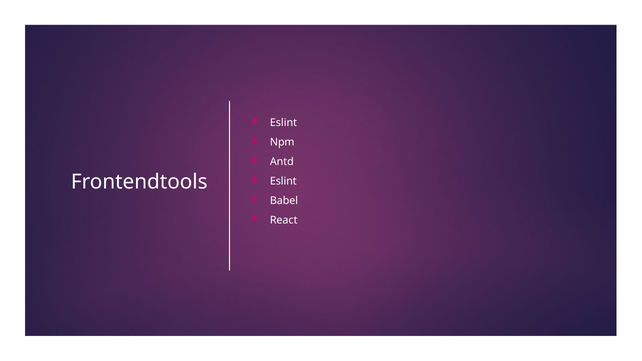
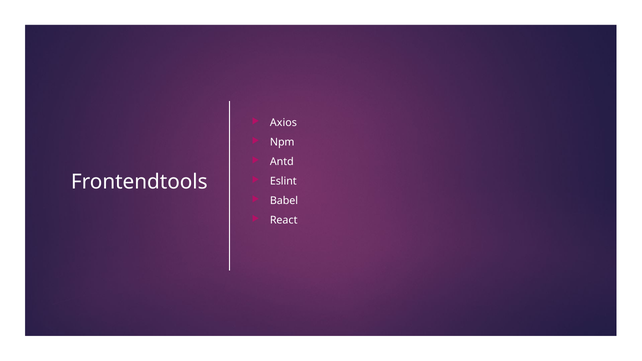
Eslint: Eslint -> Axios (283, 123)
